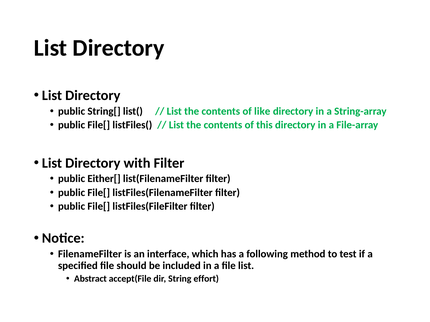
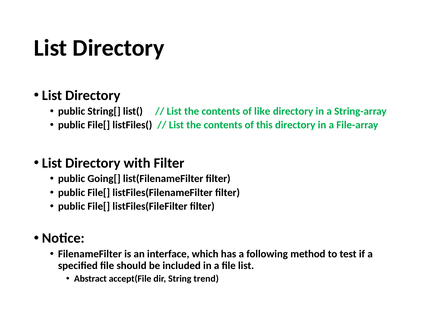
Either[: Either[ -> Going[ (104, 179)
effort: effort -> trend (206, 279)
